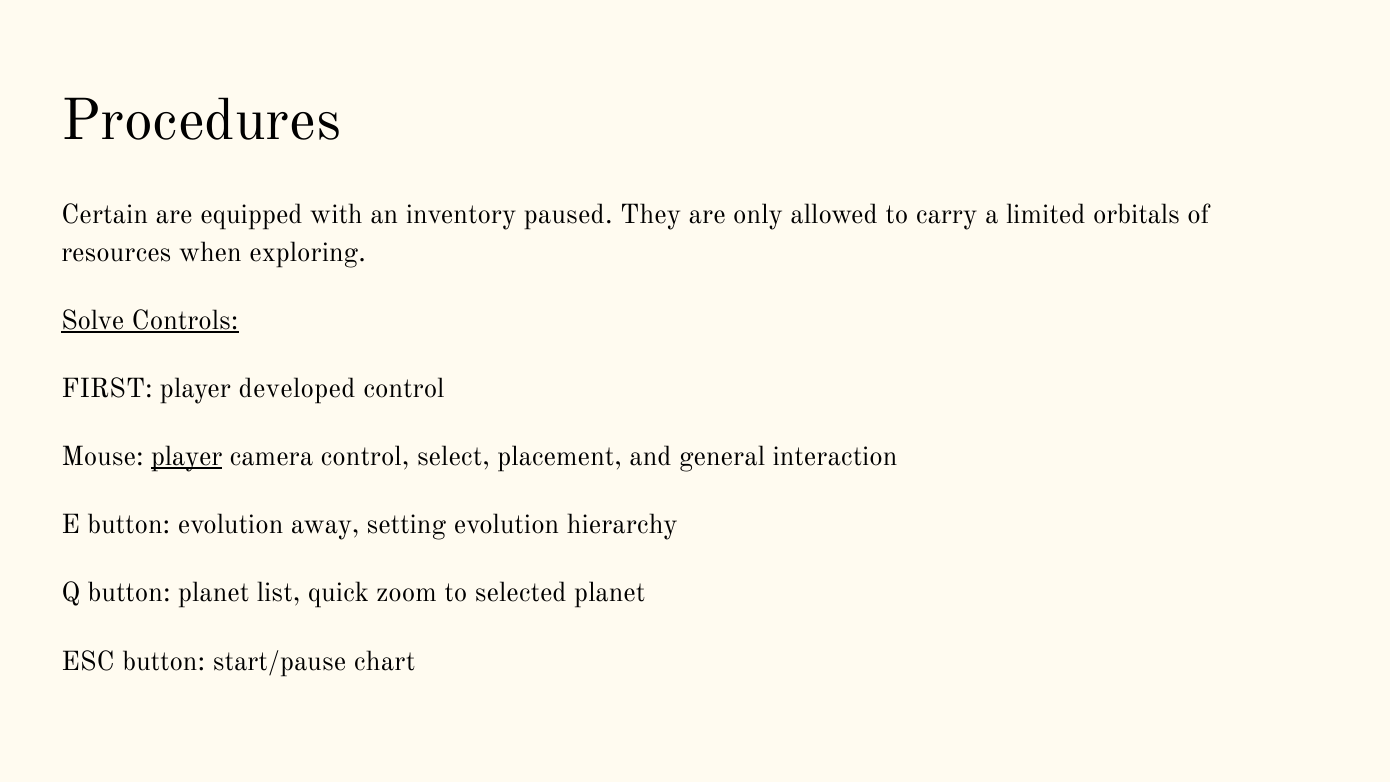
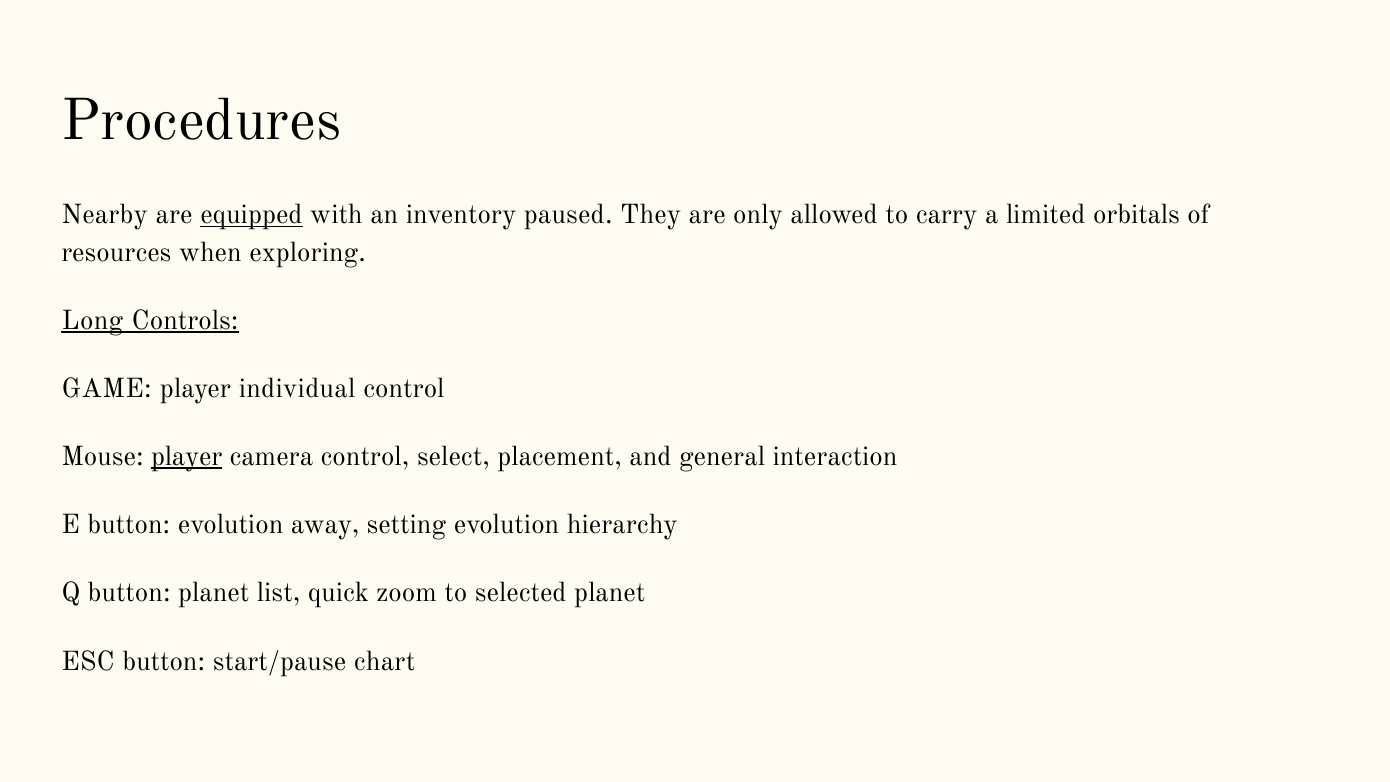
Certain: Certain -> Nearby (105, 215)
equipped underline: none -> present (251, 215)
Solve: Solve -> Long (92, 320)
FIRST: FIRST -> GAME (107, 388)
developed: developed -> individual (297, 388)
